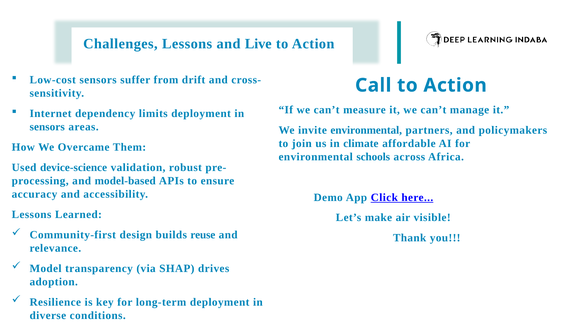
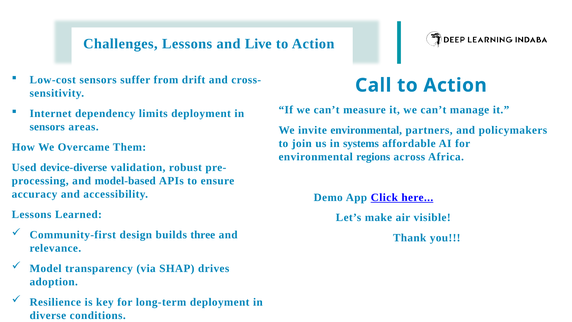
climate: climate -> systems (361, 143)
schools: schools -> regions (373, 157)
device-science: device-science -> device-diverse (74, 167)
reuse: reuse -> three (203, 235)
